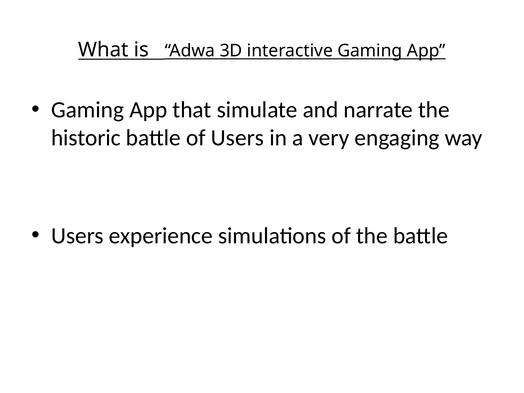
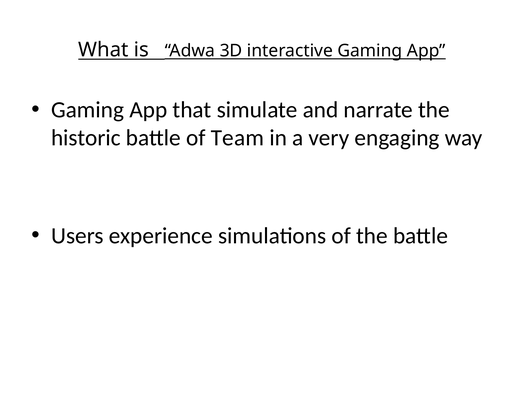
of Users: Users -> Team (237, 138)
